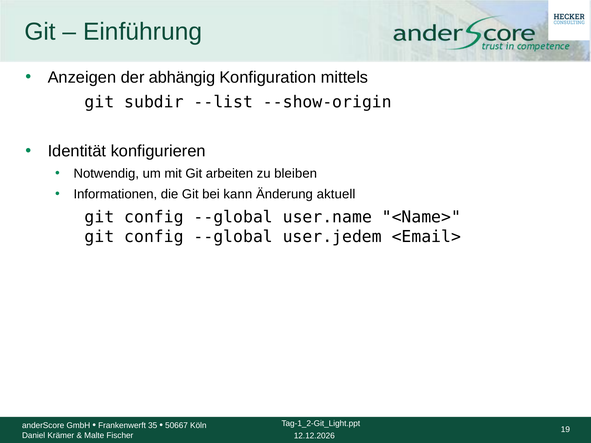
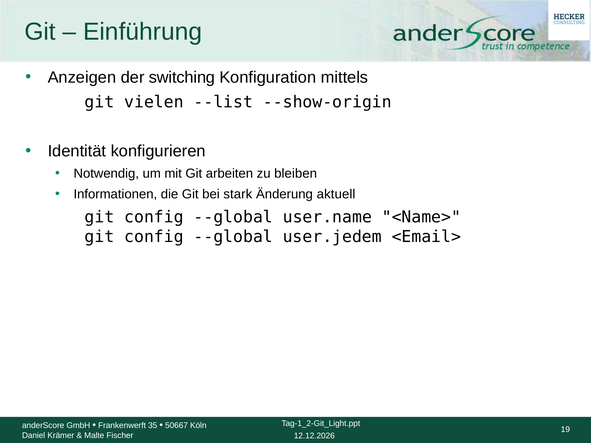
abhängig: abhängig -> switching (182, 77)
subdir: subdir -> vielen (154, 102)
kann: kann -> stark (238, 194)
